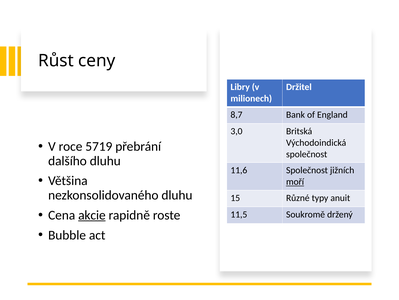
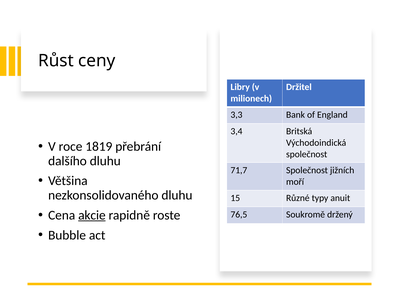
8,7: 8,7 -> 3,3 (236, 114)
3,0: 3,0 -> 3,4 (236, 131)
5719: 5719 -> 1819 (99, 146)
11,6: 11,6 -> 71,7 (239, 170)
moří underline: present -> none (295, 181)
11,5: 11,5 -> 76,5 (239, 214)
